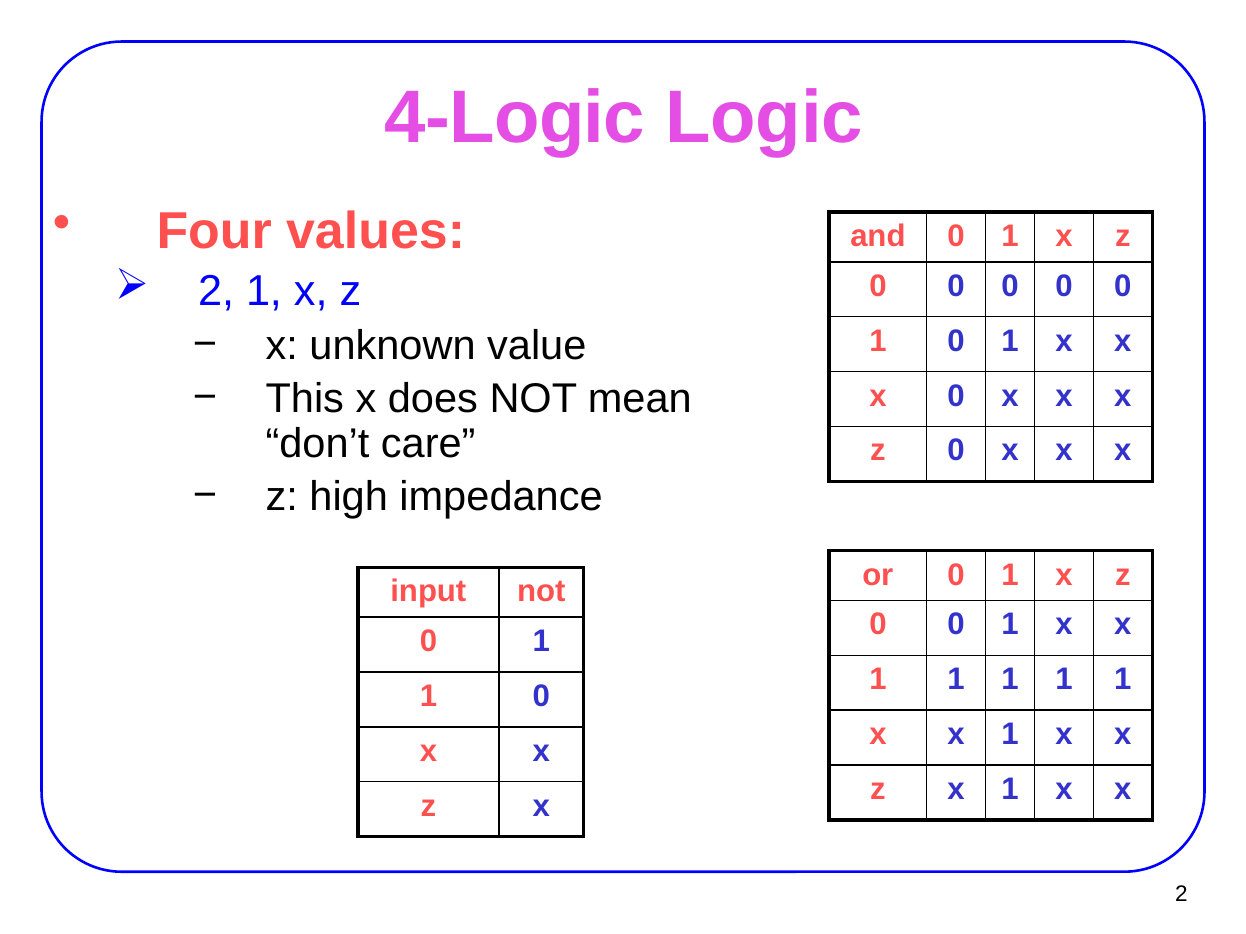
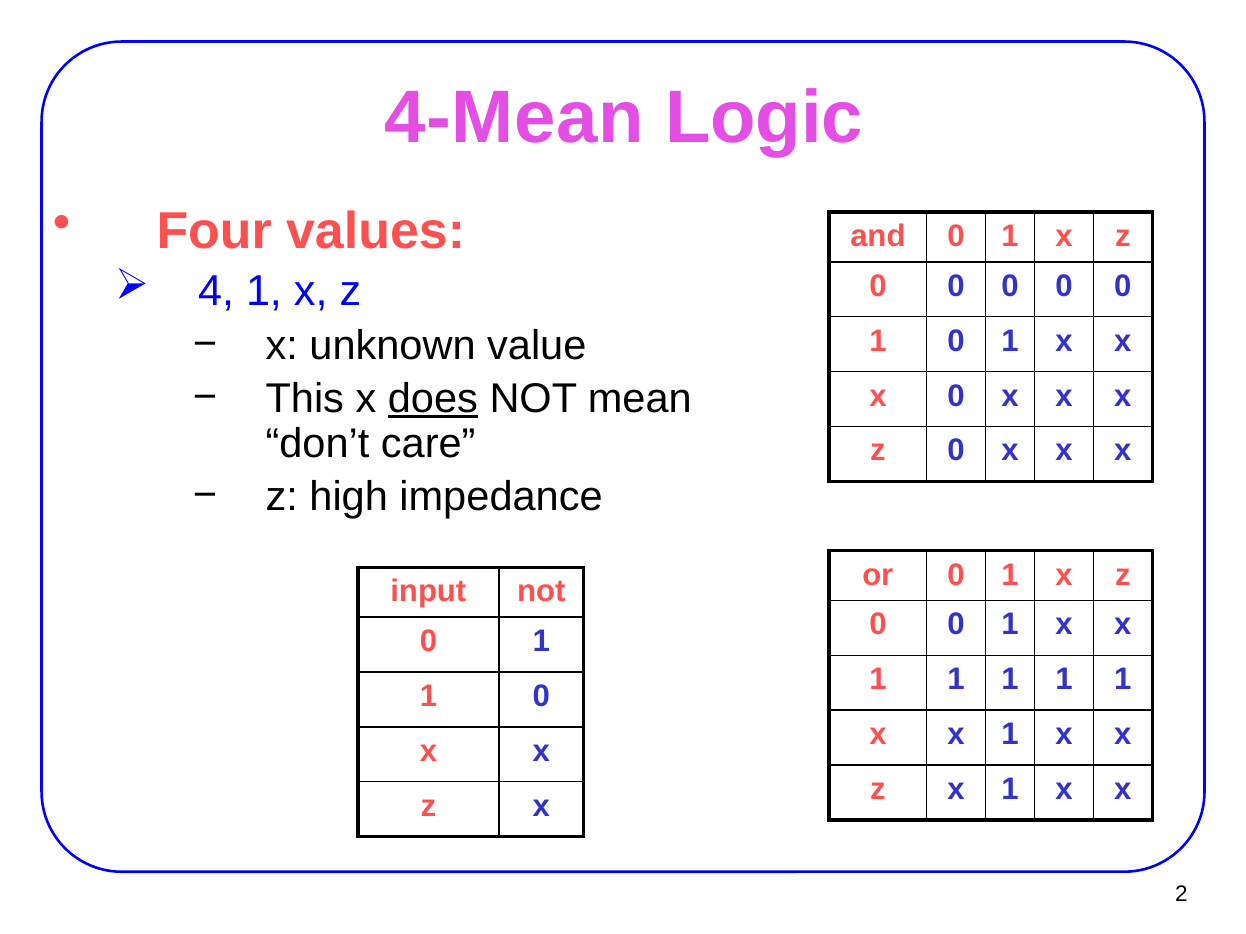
4-Logic: 4-Logic -> 4-Mean (514, 118)
2: 2 -> 4 (216, 292)
does underline: none -> present (433, 399)
